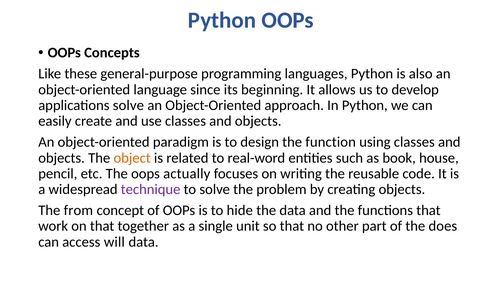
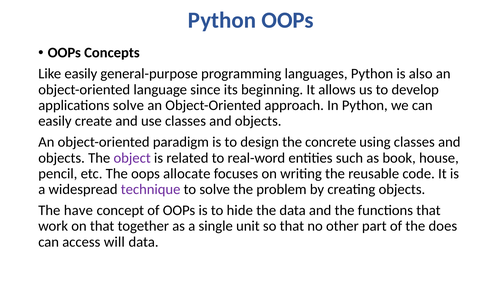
Like these: these -> easily (81, 74)
function: function -> concrete (331, 142)
object colour: orange -> purple (132, 158)
actually: actually -> allocate (187, 174)
from: from -> have (78, 211)
